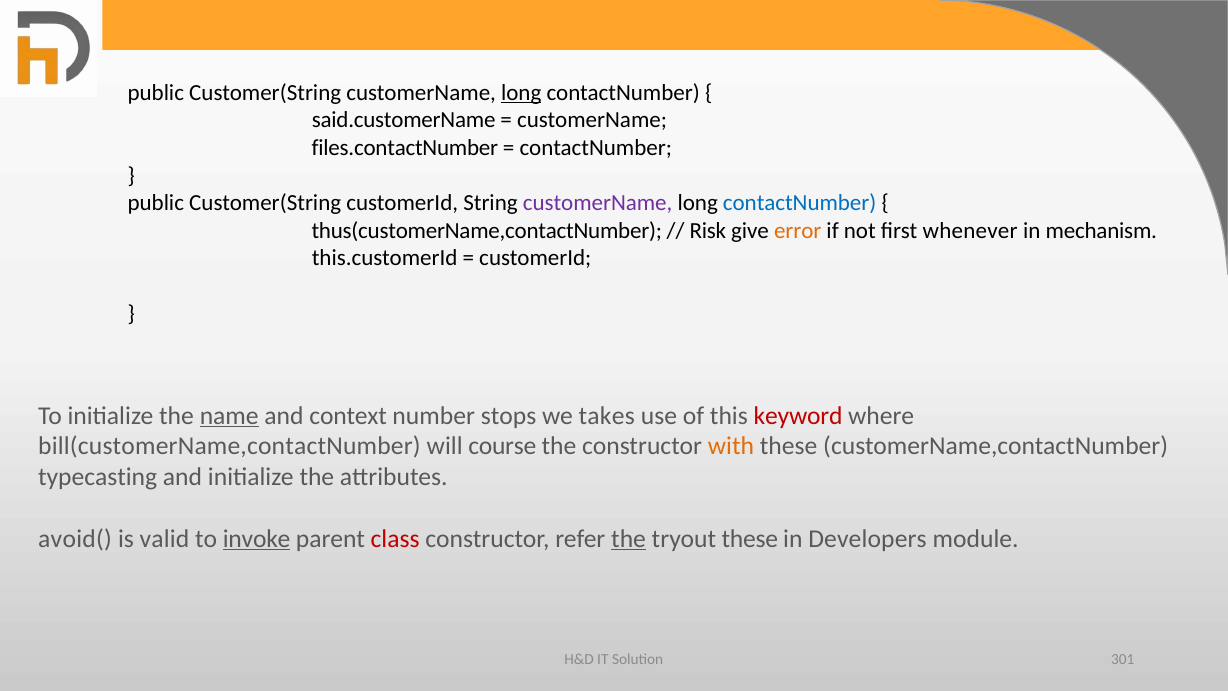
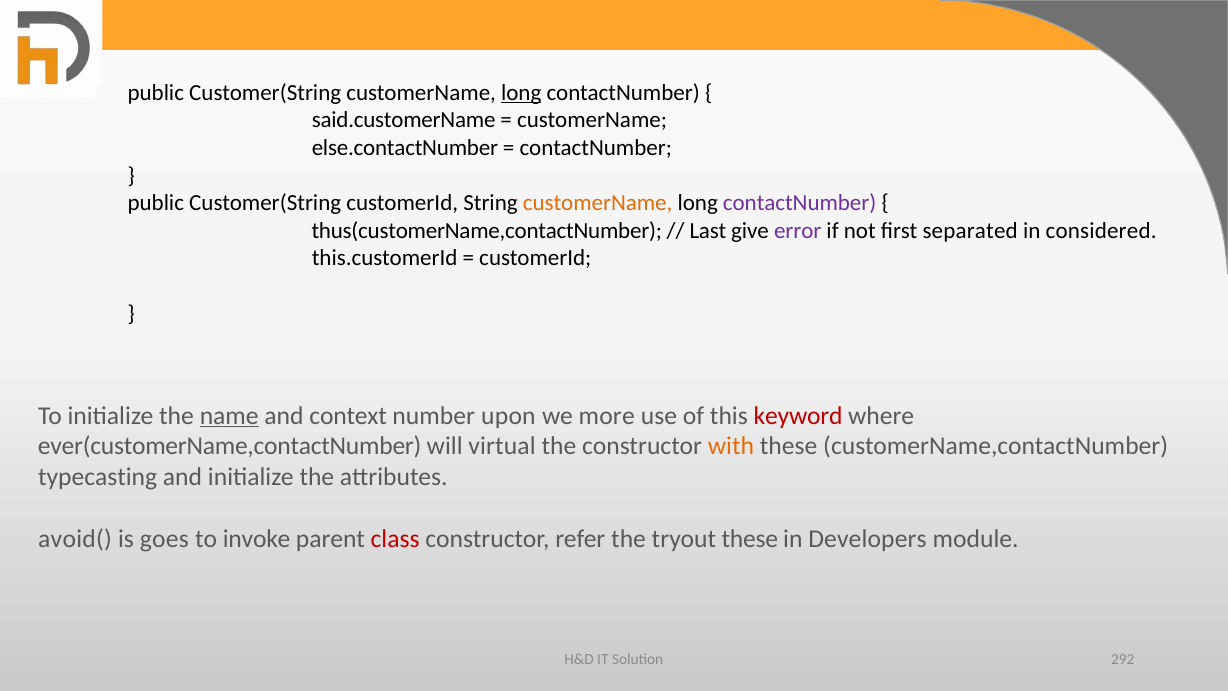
files.contactNumber: files.contactNumber -> else.contactNumber (405, 148)
customerName colour: purple -> orange (598, 203)
contactNumber colour: blue -> purple (800, 203)
Risk: Risk -> Last (708, 231)
error colour: orange -> purple (798, 231)
whenever: whenever -> separated (970, 231)
mechanism: mechanism -> considered (1101, 231)
stops: stops -> upon (508, 416)
takes: takes -> more (607, 416)
bill(customerName,contactNumber: bill(customerName,contactNumber -> ever(customerName,contactNumber (230, 446)
course: course -> virtual (502, 446)
valid: valid -> goes (164, 538)
invoke underline: present -> none (257, 538)
the underline: present -> none (629, 538)
301: 301 -> 292 (1123, 660)
